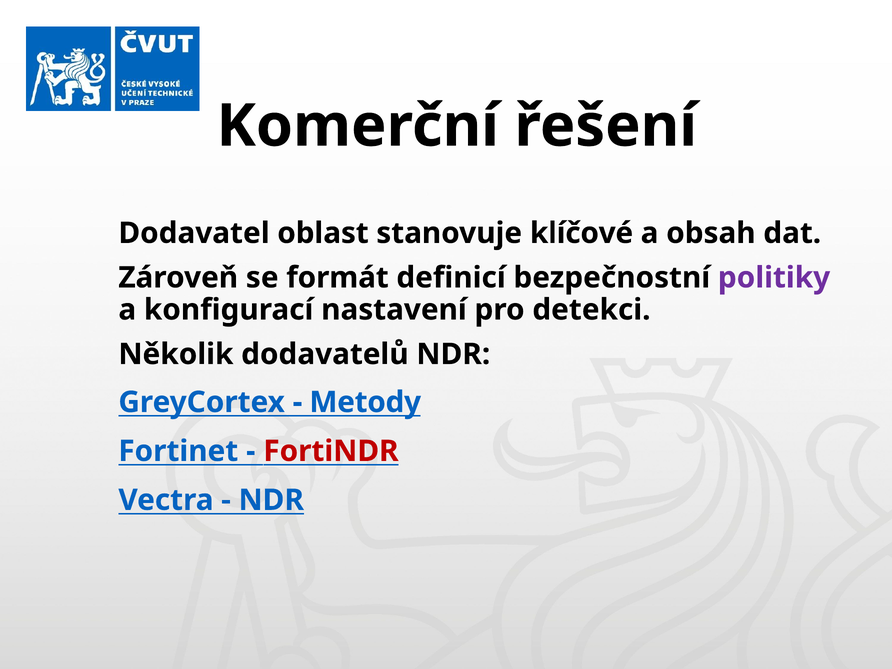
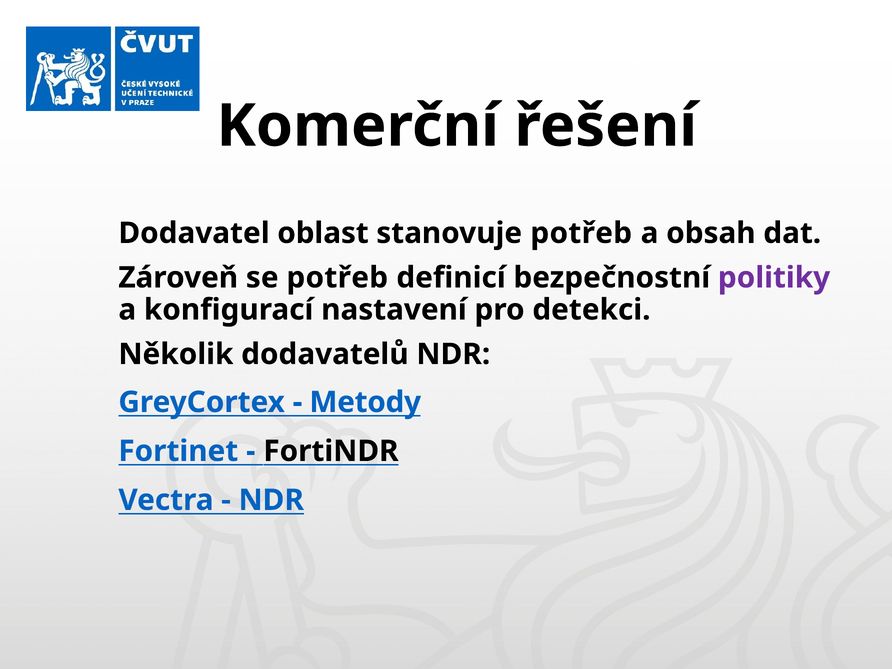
stanovuje klíčové: klíčové -> potřeb (581, 233)
se formát: formát -> potřeb (337, 278)
FortiNDR colour: red -> black (331, 451)
